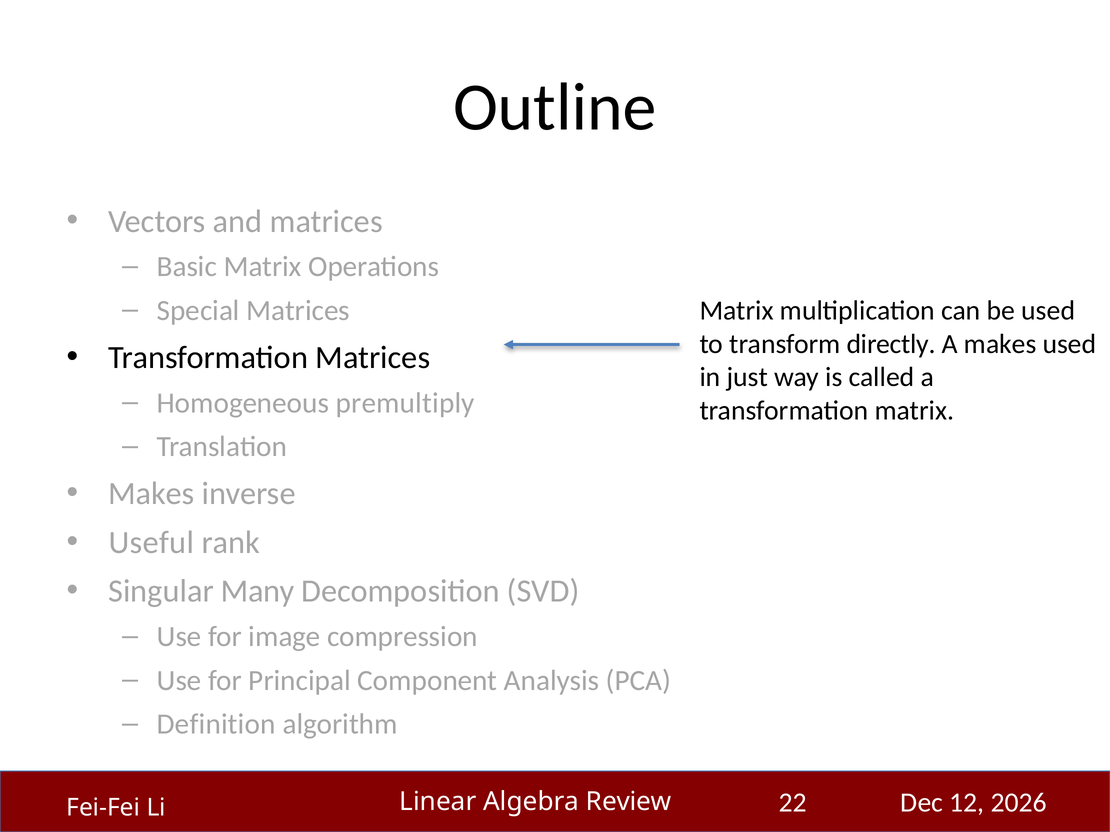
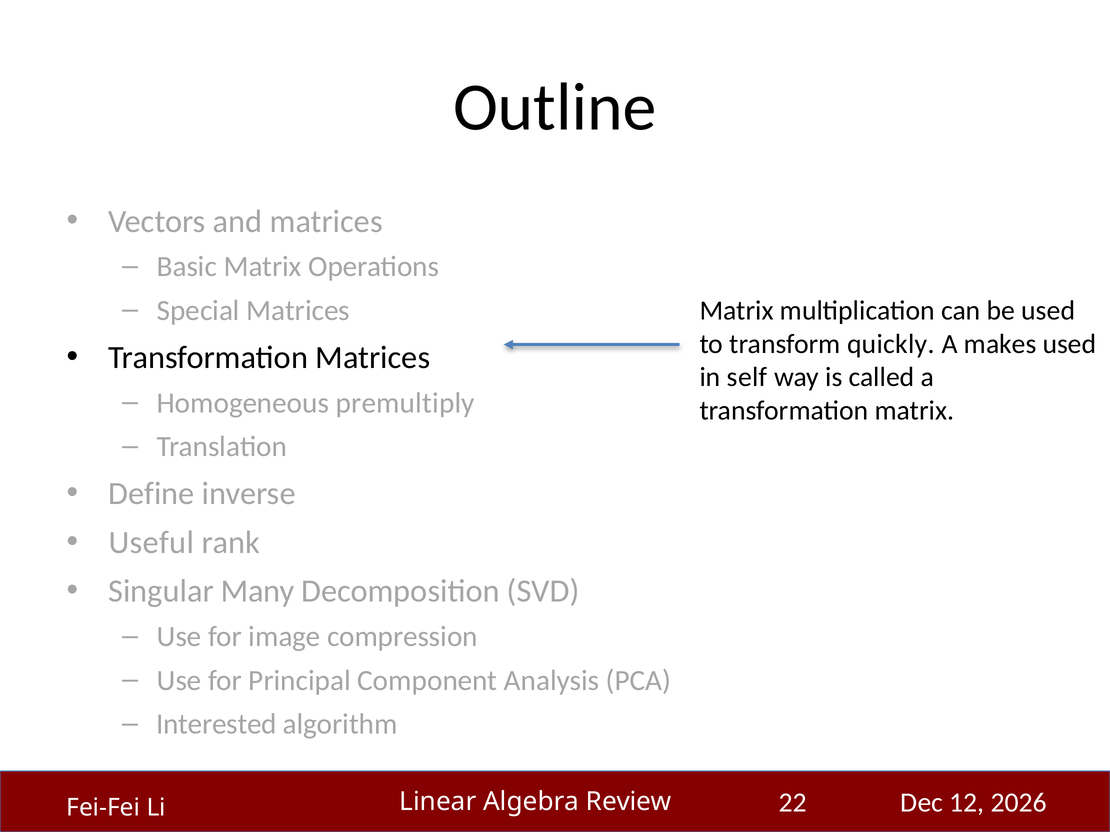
directly: directly -> quickly (891, 344)
just: just -> self (747, 377)
Makes: Makes -> Define (151, 494)
Definition: Definition -> Interested (216, 725)
